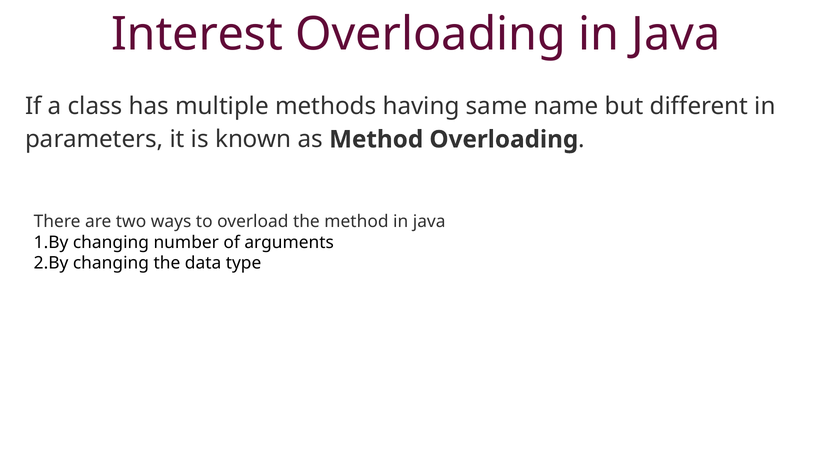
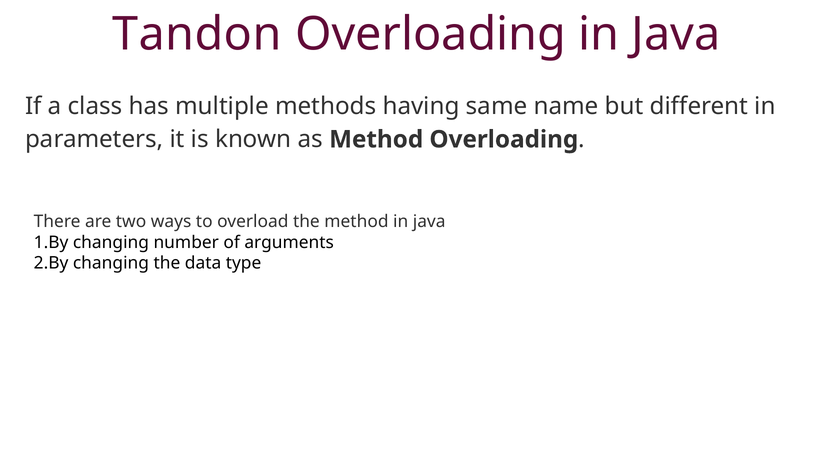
Interest: Interest -> Tandon (197, 34)
